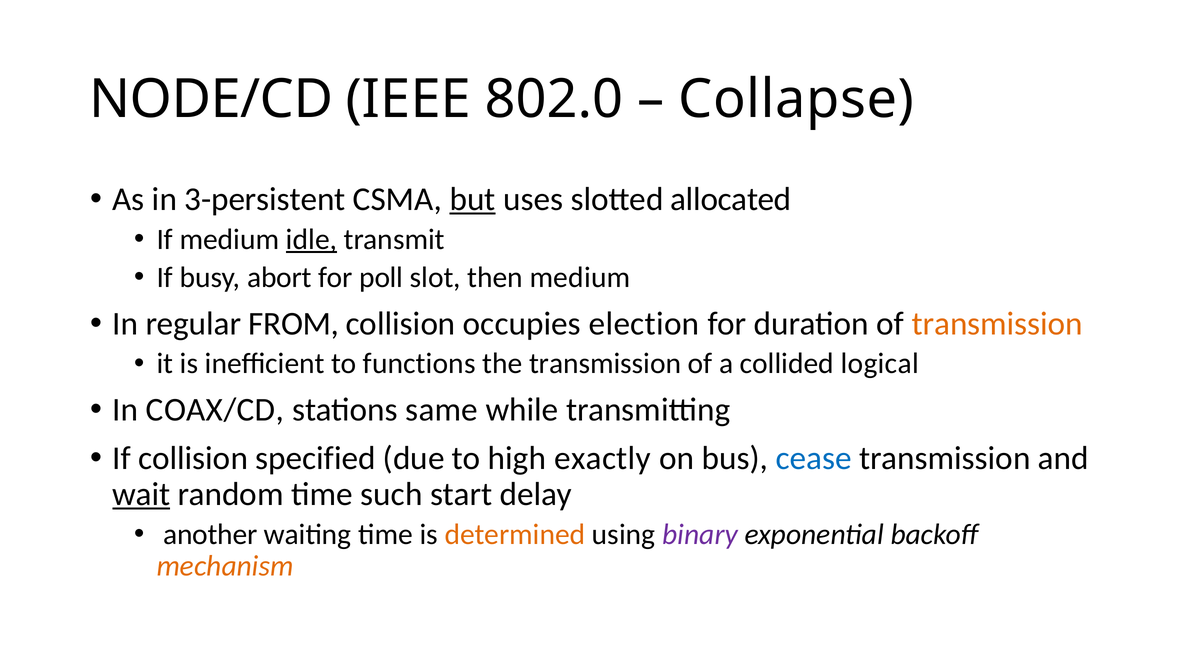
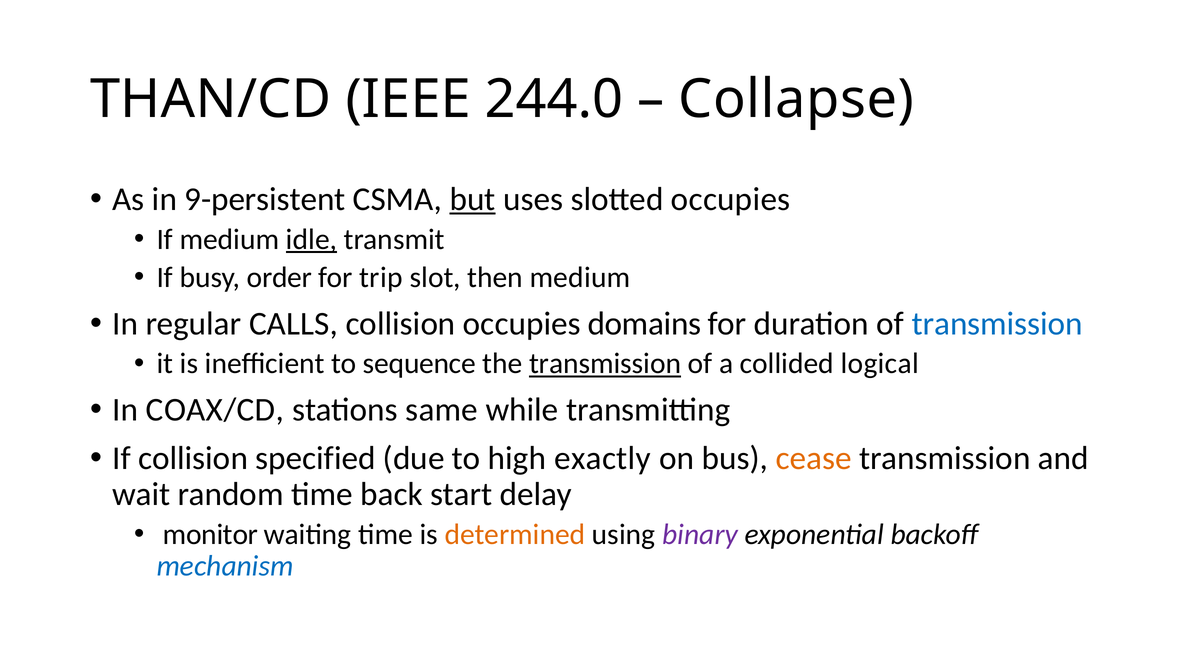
NODE/CD: NODE/CD -> THAN/CD (211, 99)
802.0: 802.0 -> 244.0 (554, 99)
3-persistent: 3-persistent -> 9-persistent (265, 199)
slotted allocated: allocated -> occupies (731, 199)
abort: abort -> order (279, 277)
poll: poll -> trip (381, 277)
FROM: FROM -> CALLS (294, 324)
election: election -> domains (644, 324)
transmission colour: orange -> blue (997, 324)
functions: functions -> sequence (419, 364)
transmission underline: none -> present (605, 364)
cease colour: blue -> orange (814, 458)
wait underline: present -> none (141, 494)
such: such -> back (392, 494)
another: another -> monitor (210, 534)
mechanism colour: orange -> blue (225, 566)
